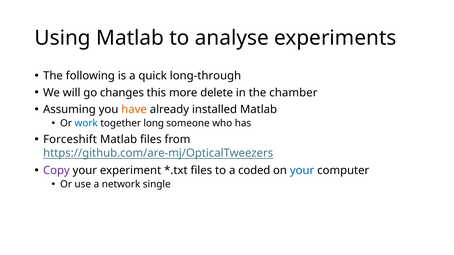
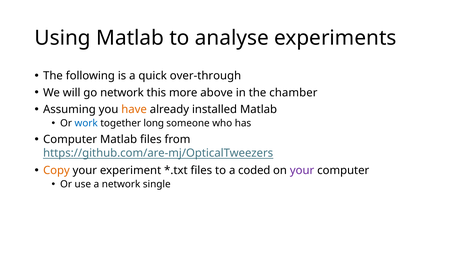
long-through: long-through -> over-through (205, 76)
go changes: changes -> network (122, 93)
delete: delete -> above (217, 93)
Forceshift: Forceshift -> Computer (70, 140)
Copy colour: purple -> orange (56, 171)
your colour: blue -> purple (302, 171)
